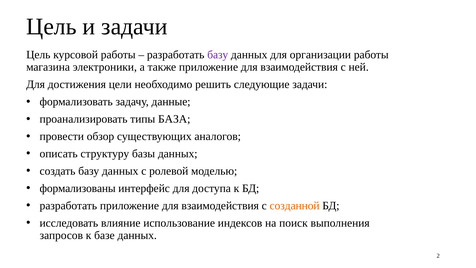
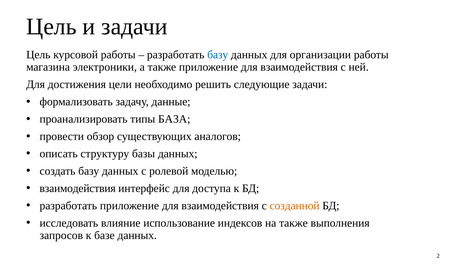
базу colour: purple -> blue (218, 55)
формализованы: формализованы -> взаимодействия (78, 188)
на поиск: поиск -> также (293, 223)
